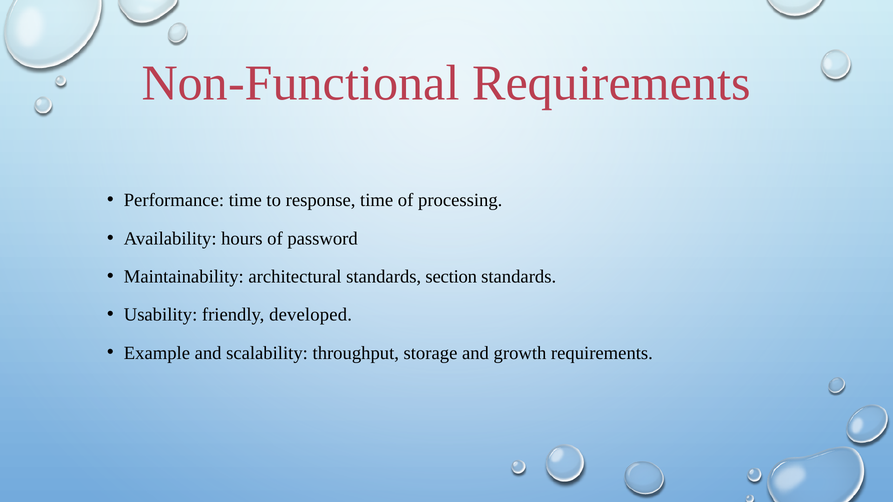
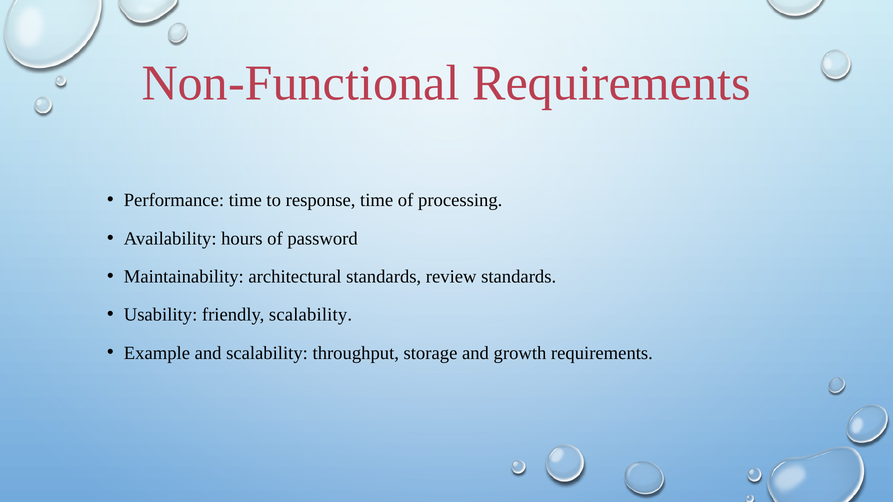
section: section -> review (451, 277)
friendly developed: developed -> scalability (311, 315)
